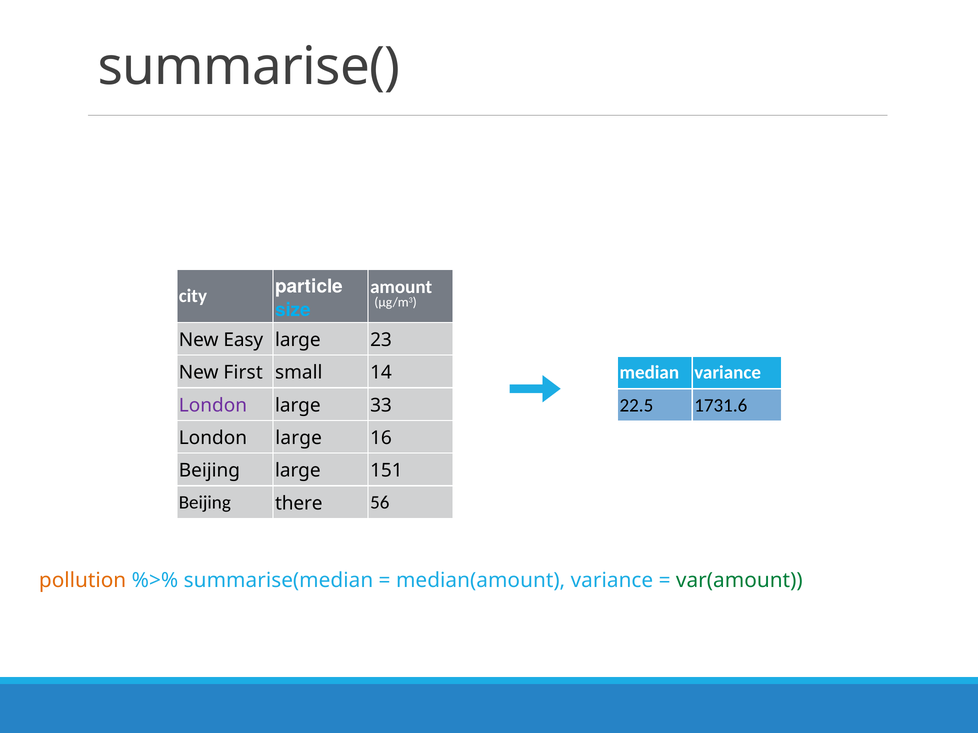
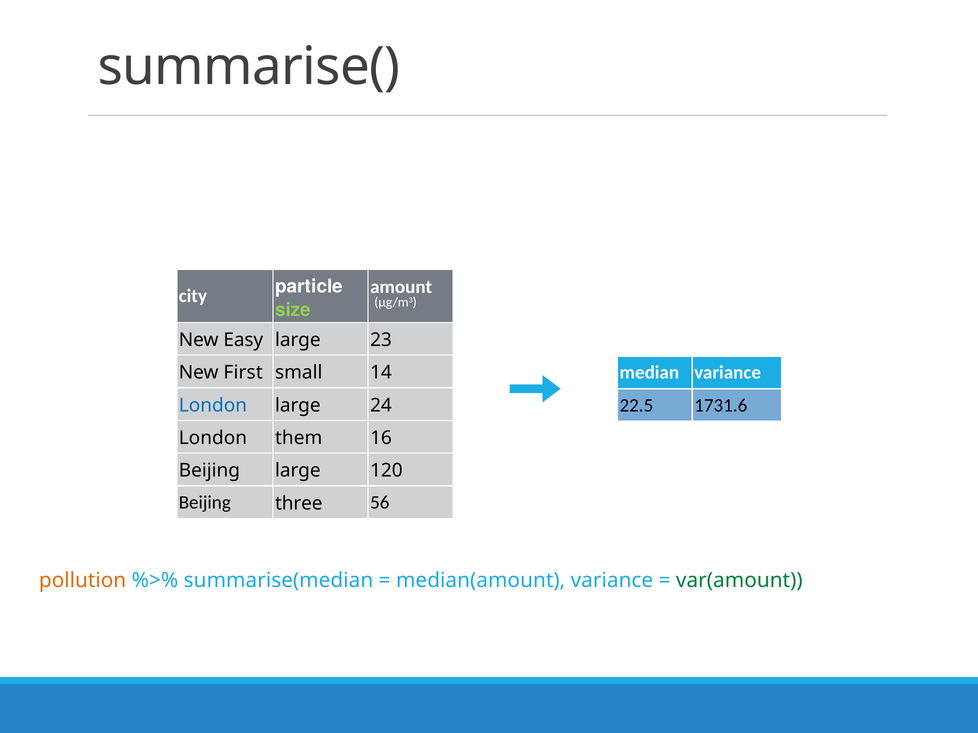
size colour: light blue -> light green (293, 310)
London colour: purple -> blue (213, 406)
33: 33 -> 24 (381, 406)
large: large -> them (299, 438)
151: 151 -> 120 (386, 471)
there: there -> three (299, 504)
